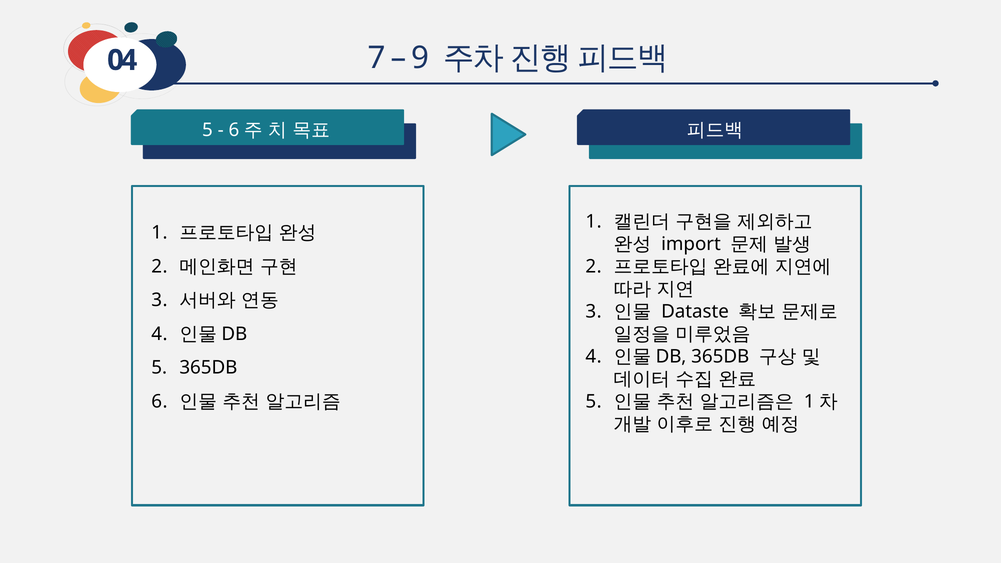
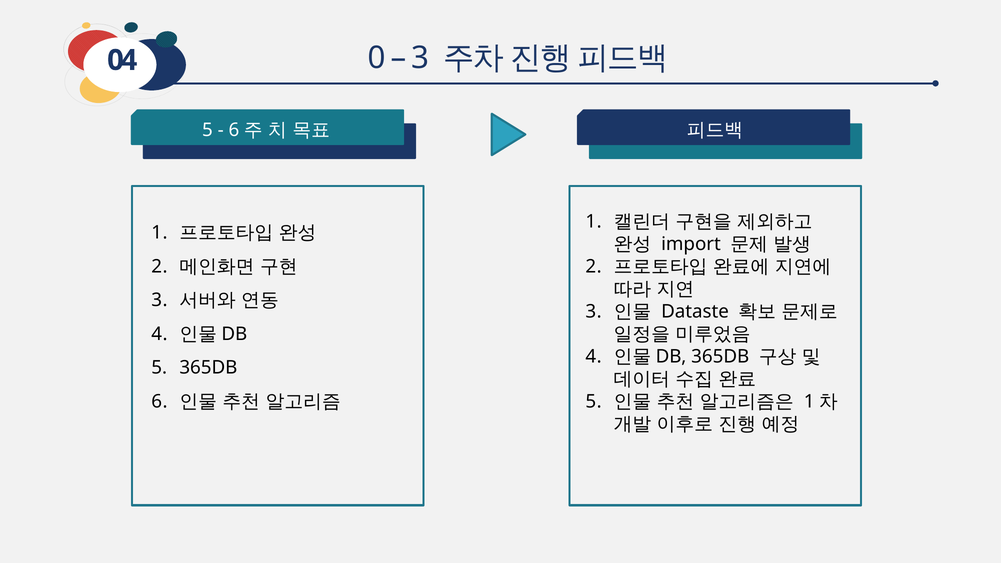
7: 7 -> 0 (377, 58)
9: 9 -> 3 (420, 58)
